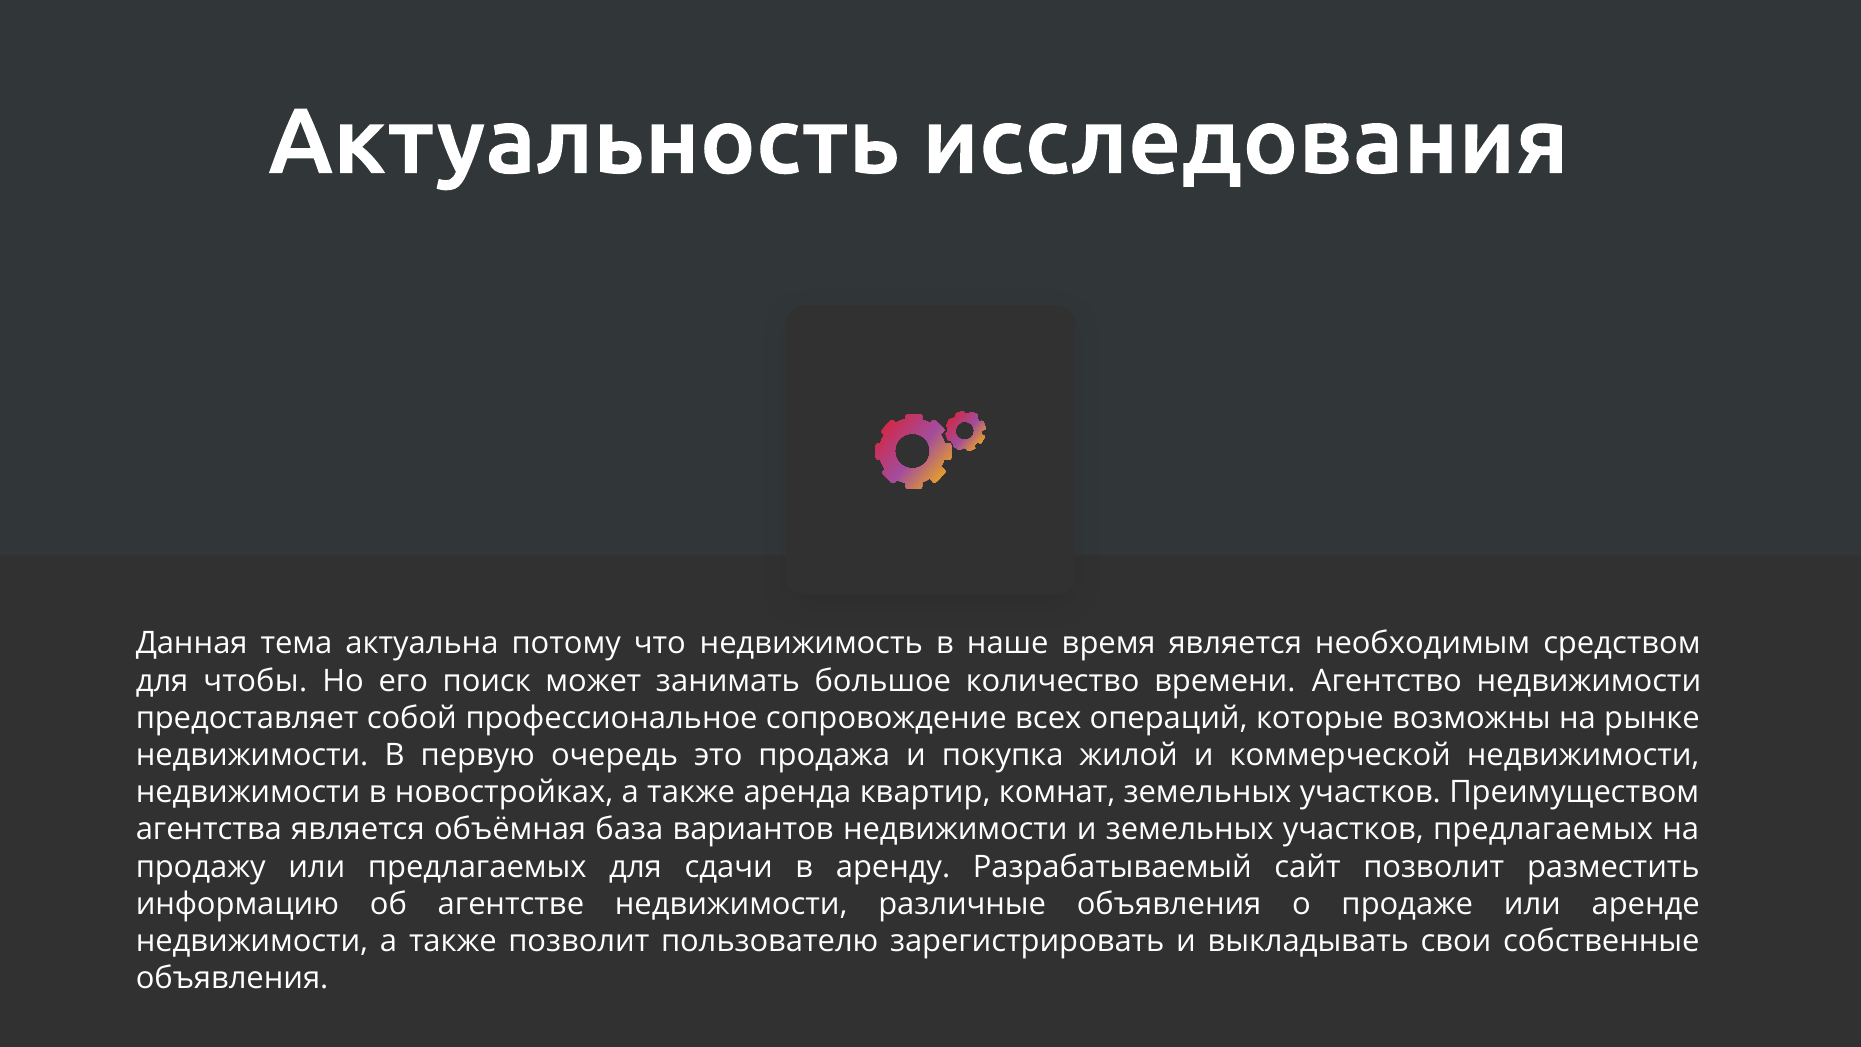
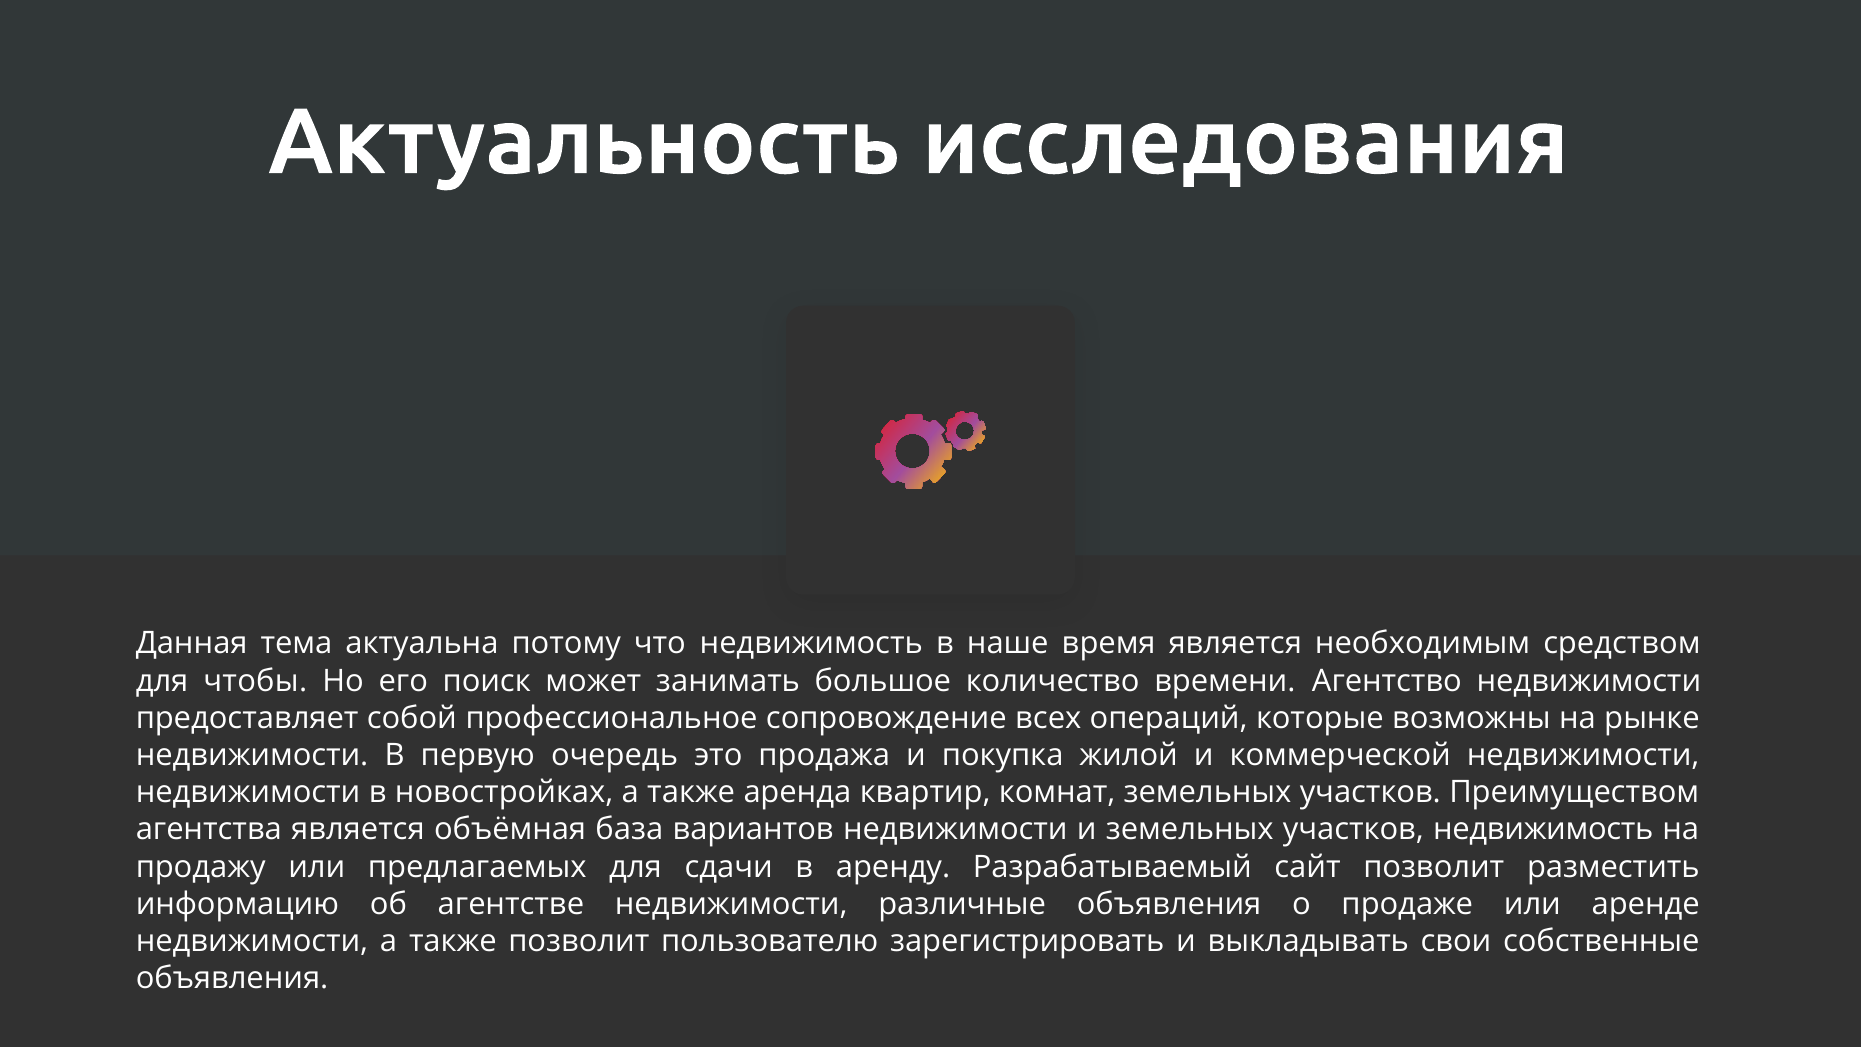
участков предлагаемых: предлагаемых -> недвижимость (1543, 830)
